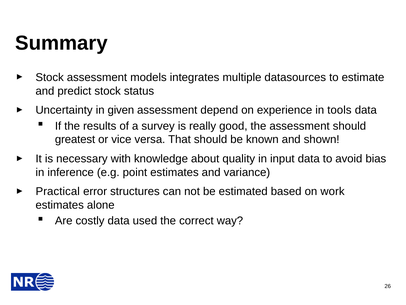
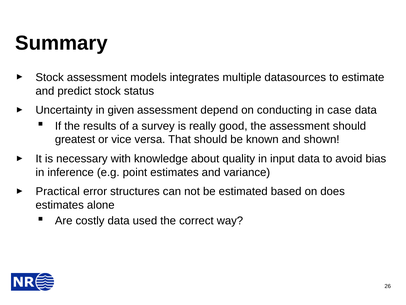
experience: experience -> conducting (285, 110)
tools: tools -> case (339, 110)
work: work -> does (333, 191)
